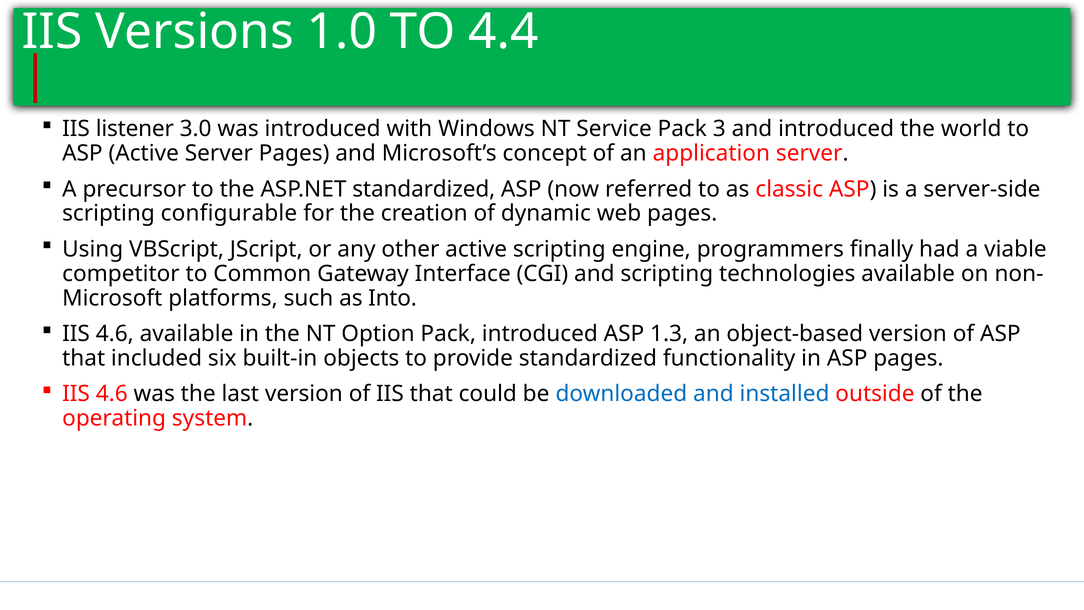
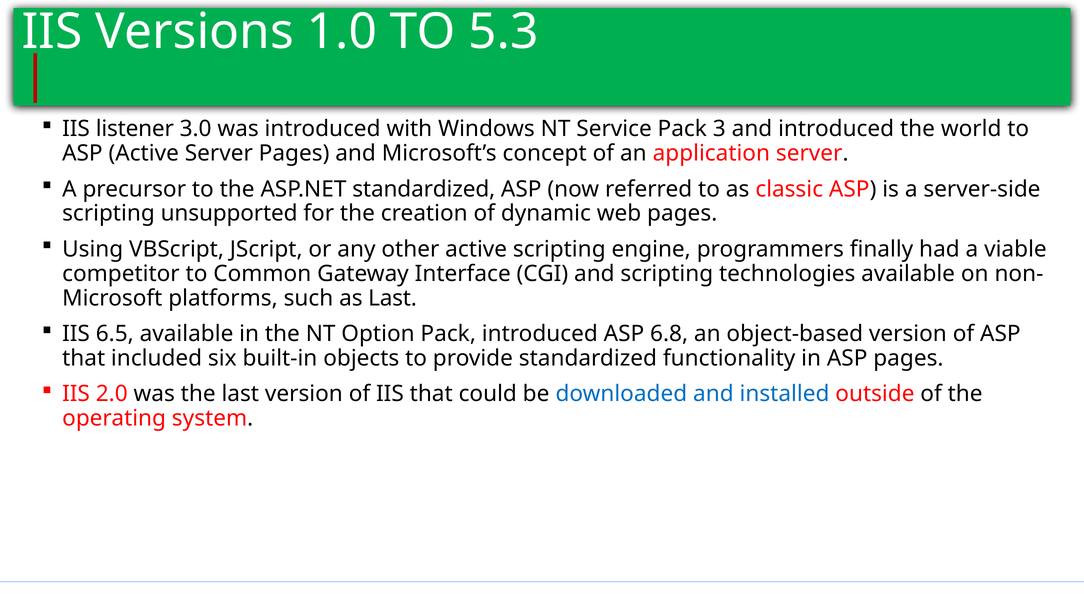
4.4: 4.4 -> 5.3 (503, 32)
configurable: configurable -> unsupported (229, 213)
as Into: Into -> Last (393, 298)
4.6: 4.6 -> 6.5 (115, 334)
1.3: 1.3 -> 6.8 (669, 334)
4.6: 4.6 -> 2.0 (112, 394)
